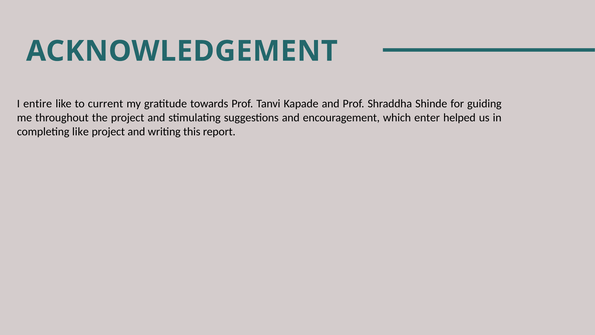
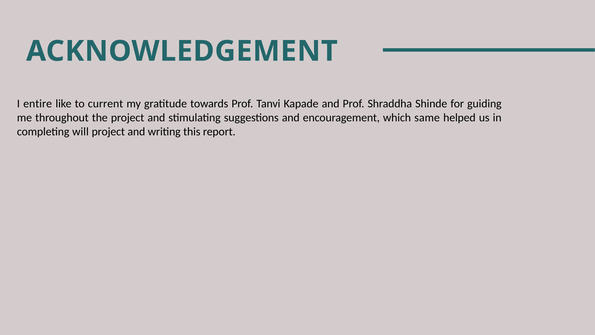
enter: enter -> same (427, 118)
completing like: like -> will (80, 131)
